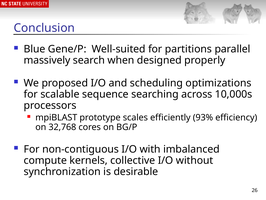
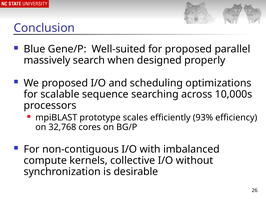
for partitions: partitions -> proposed (188, 49)
